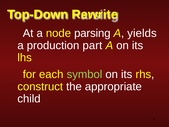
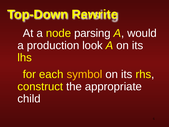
yields: yields -> would (142, 33)
part: part -> look (93, 45)
symbol colour: light green -> yellow (84, 74)
